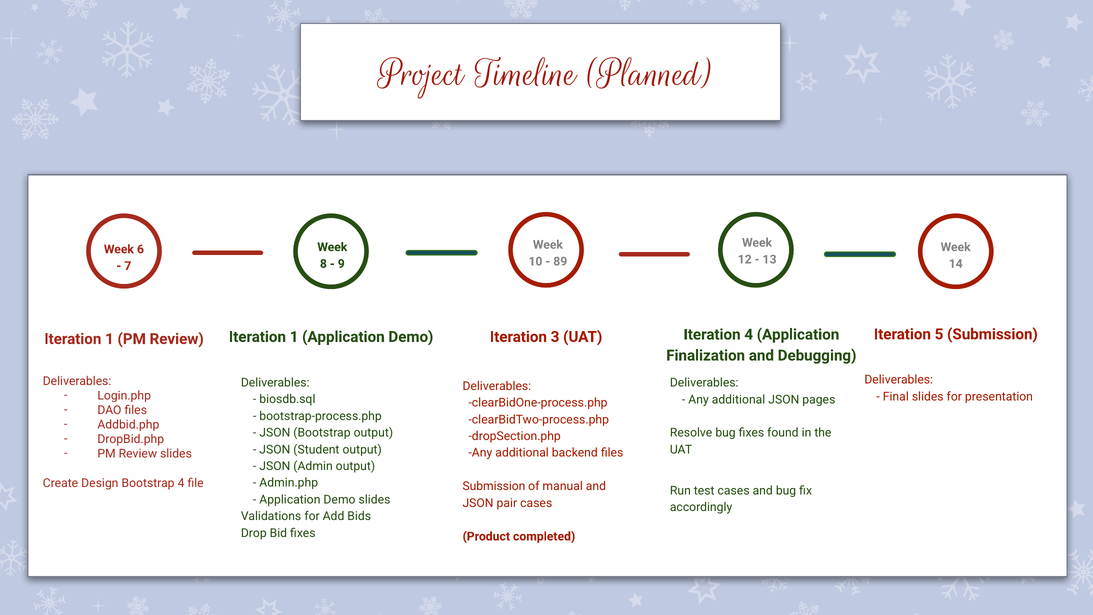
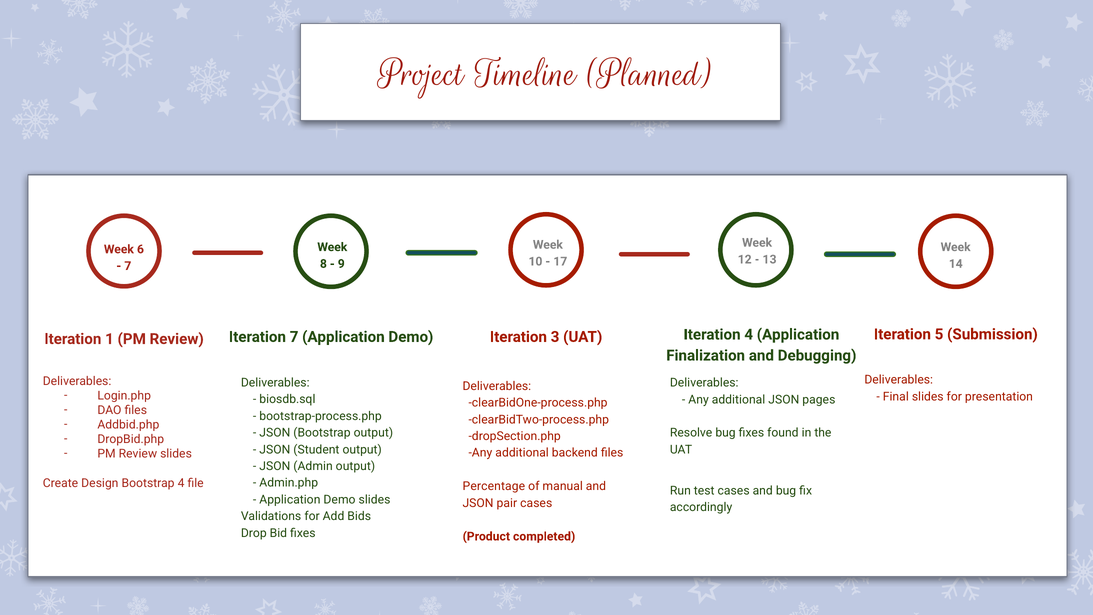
89: 89 -> 17 (560, 261)
1: 1 -> 7 (294, 337)
Submission: Submission -> Percentage (494, 486)
